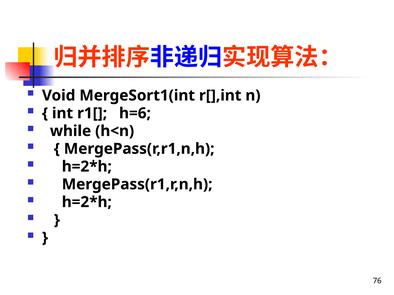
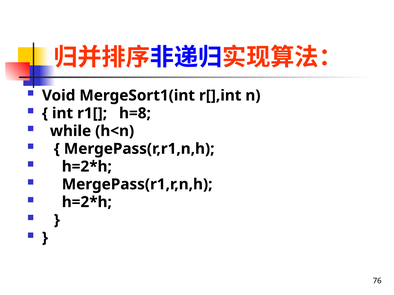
h=6: h=6 -> h=8 (135, 113)
